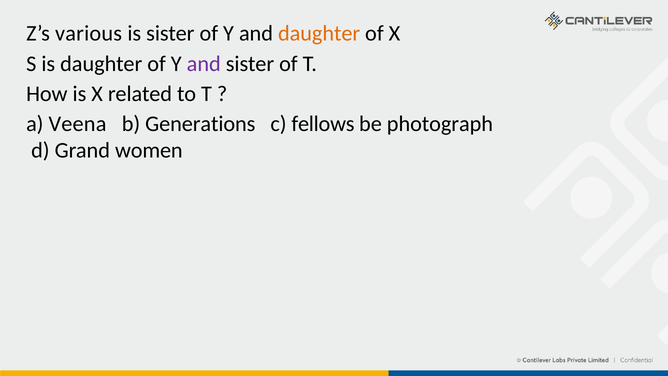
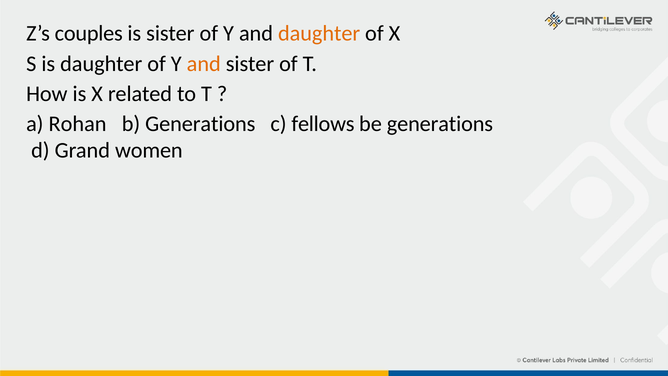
various: various -> couples (89, 34)
and colour: purple -> orange (204, 64)
Veena: Veena -> Rohan (78, 124)
be photograph: photograph -> generations (440, 124)
